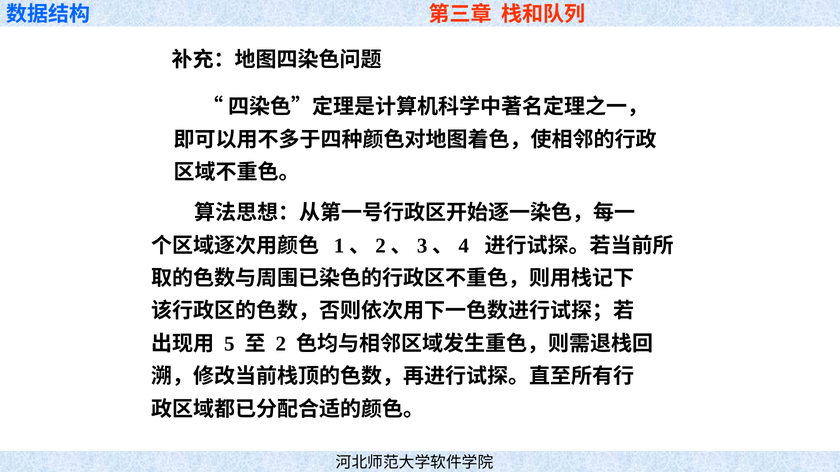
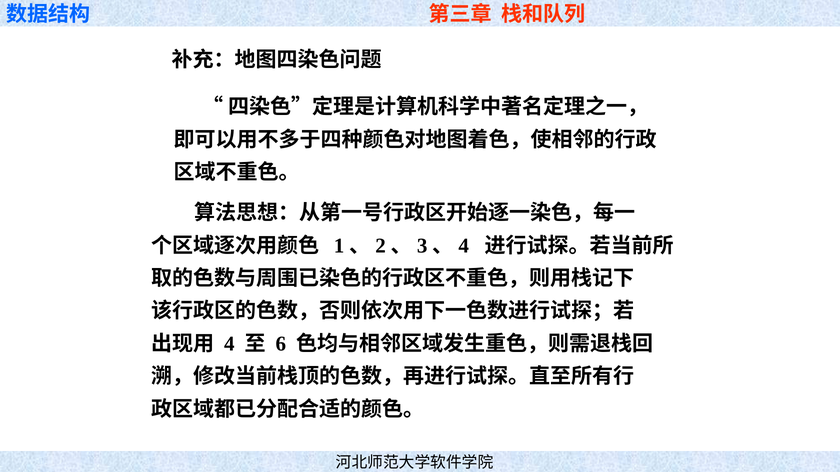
5: 5 -> 4 (229, 344)
2: 2 -> 6 (281, 344)
